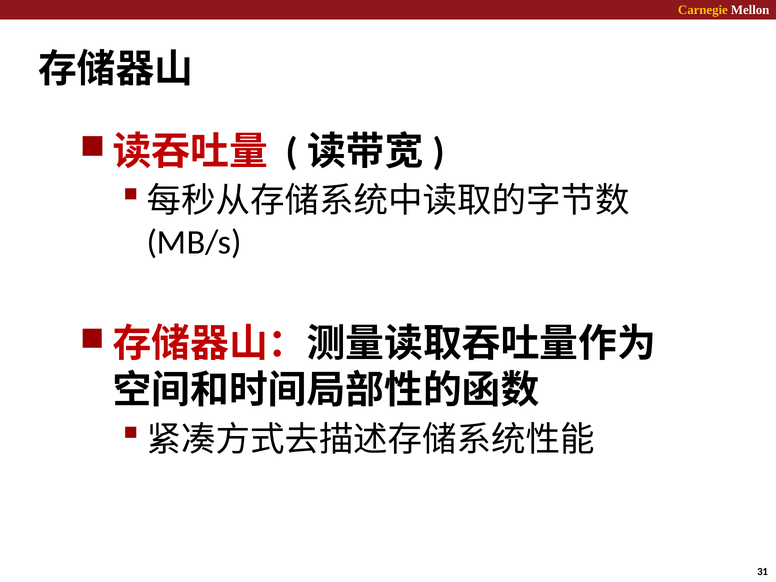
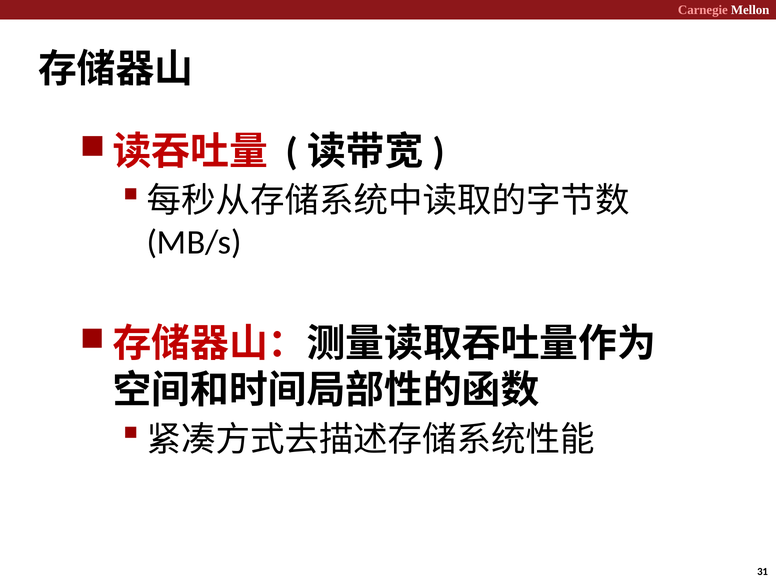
Carnegie colour: yellow -> pink (703, 10)
